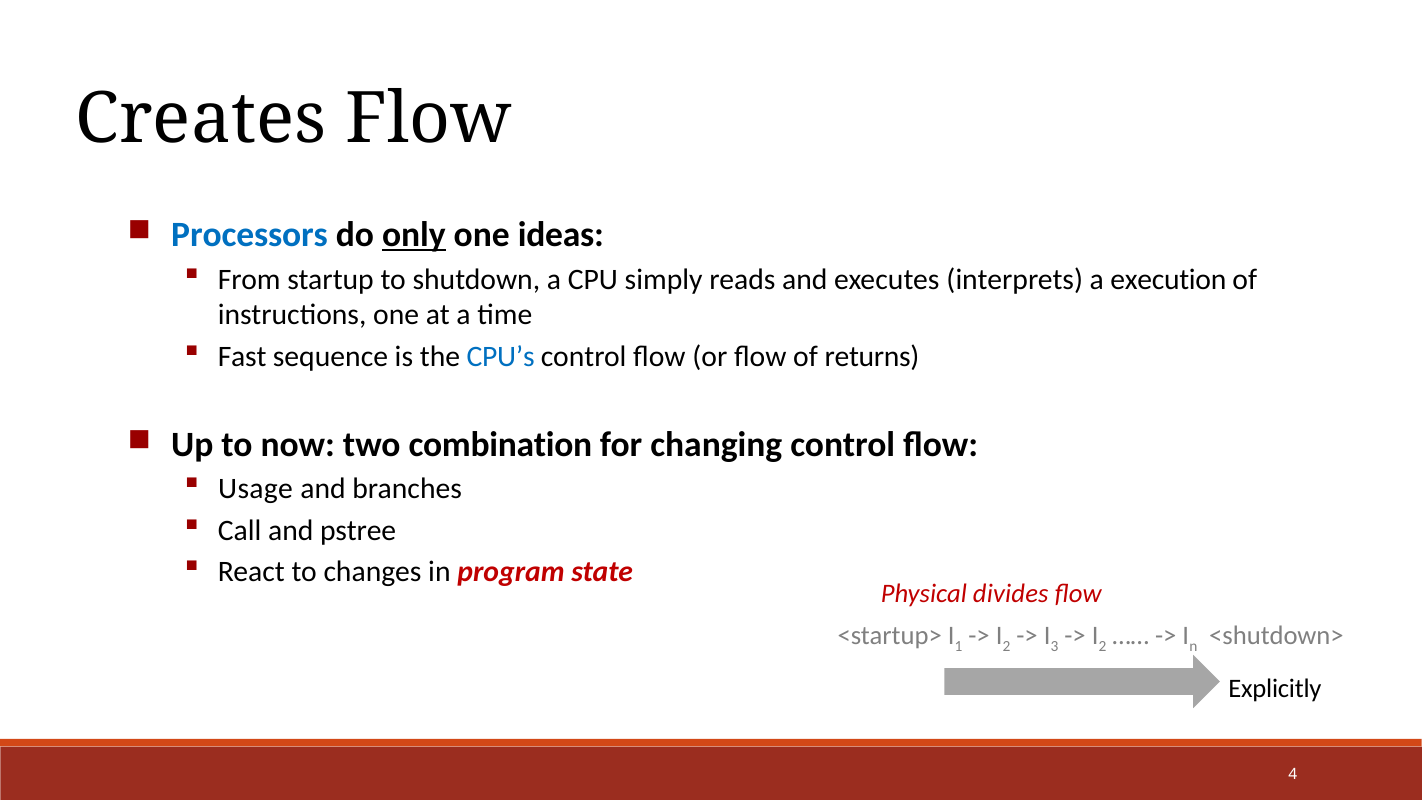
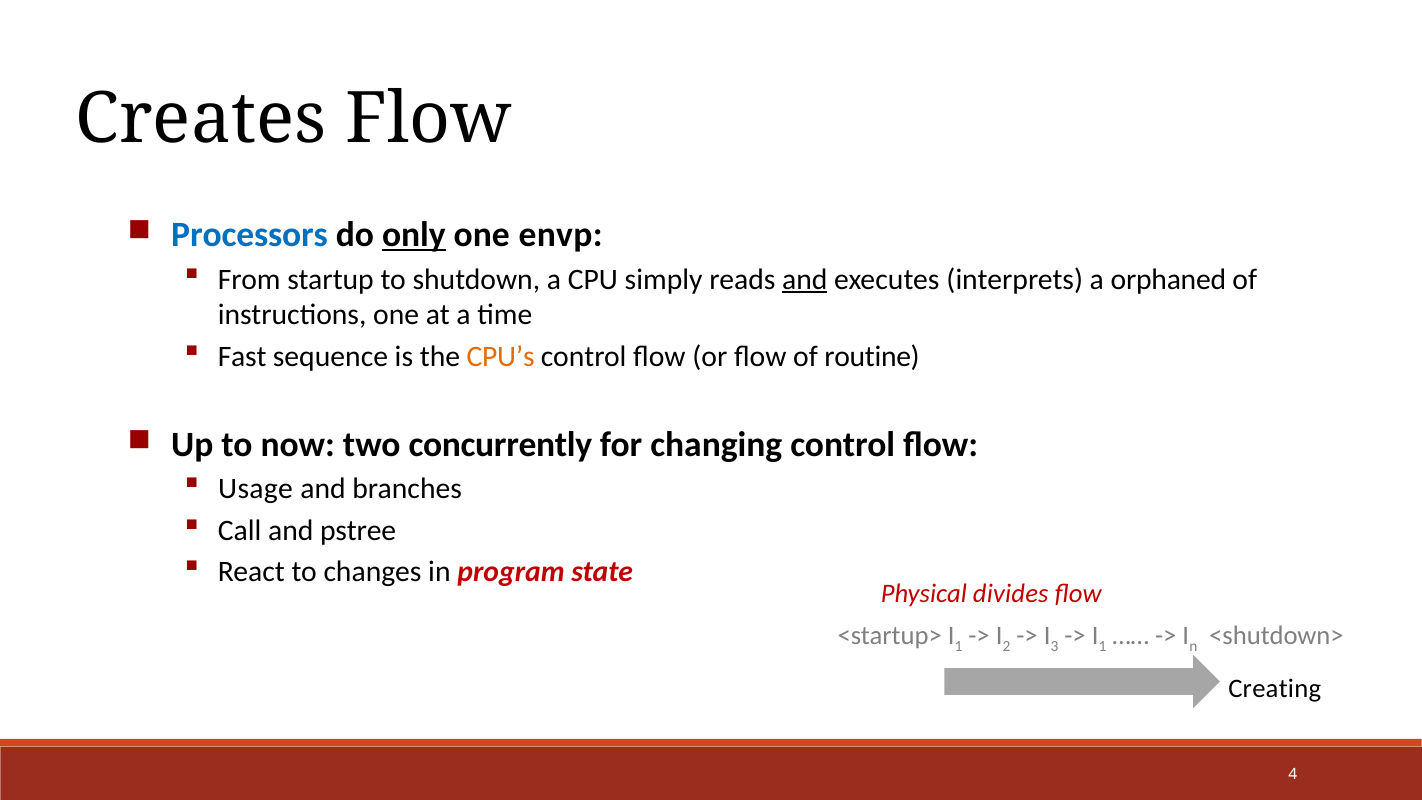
ideas: ideas -> envp (561, 235)
and underline: none -> present (805, 279)
execution: execution -> orphaned (1168, 279)
CPU’s colour: blue -> orange (501, 356)
returns: returns -> routine (872, 356)
combination: combination -> concurrently (500, 444)
2: 2 -> 1 (1103, 646)
Explicitly: Explicitly -> Creating (1275, 689)
